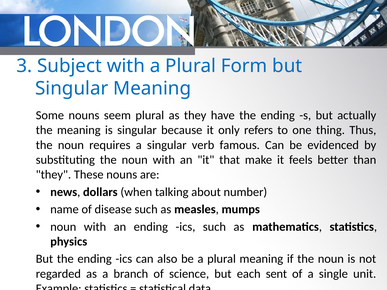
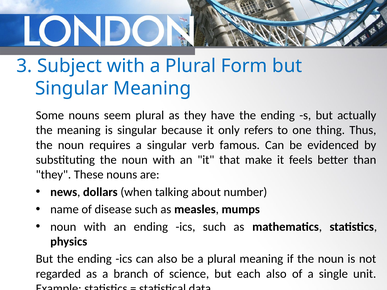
each sent: sent -> also (276, 274)
